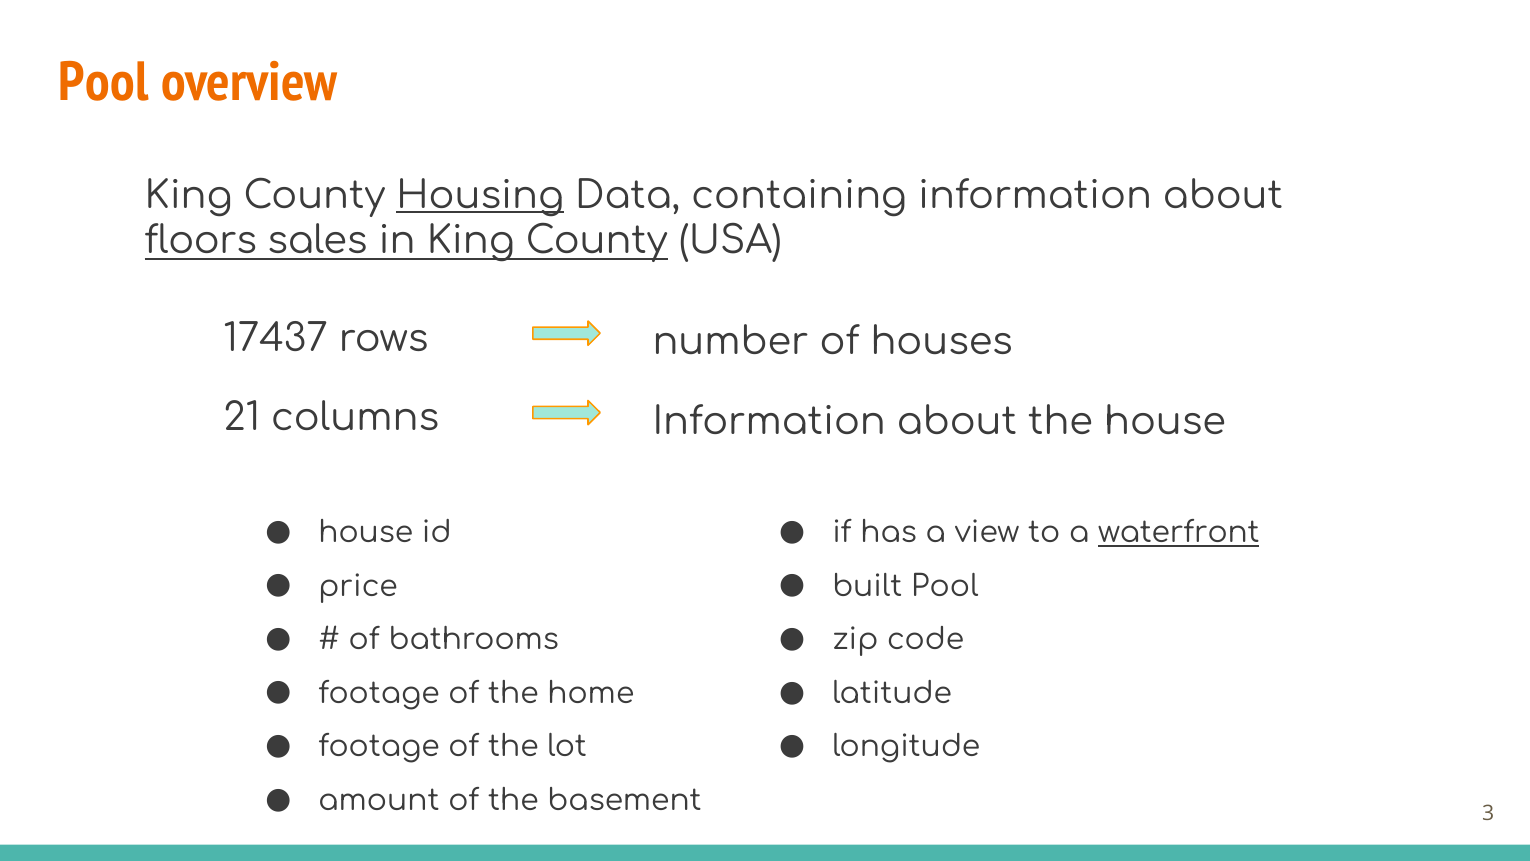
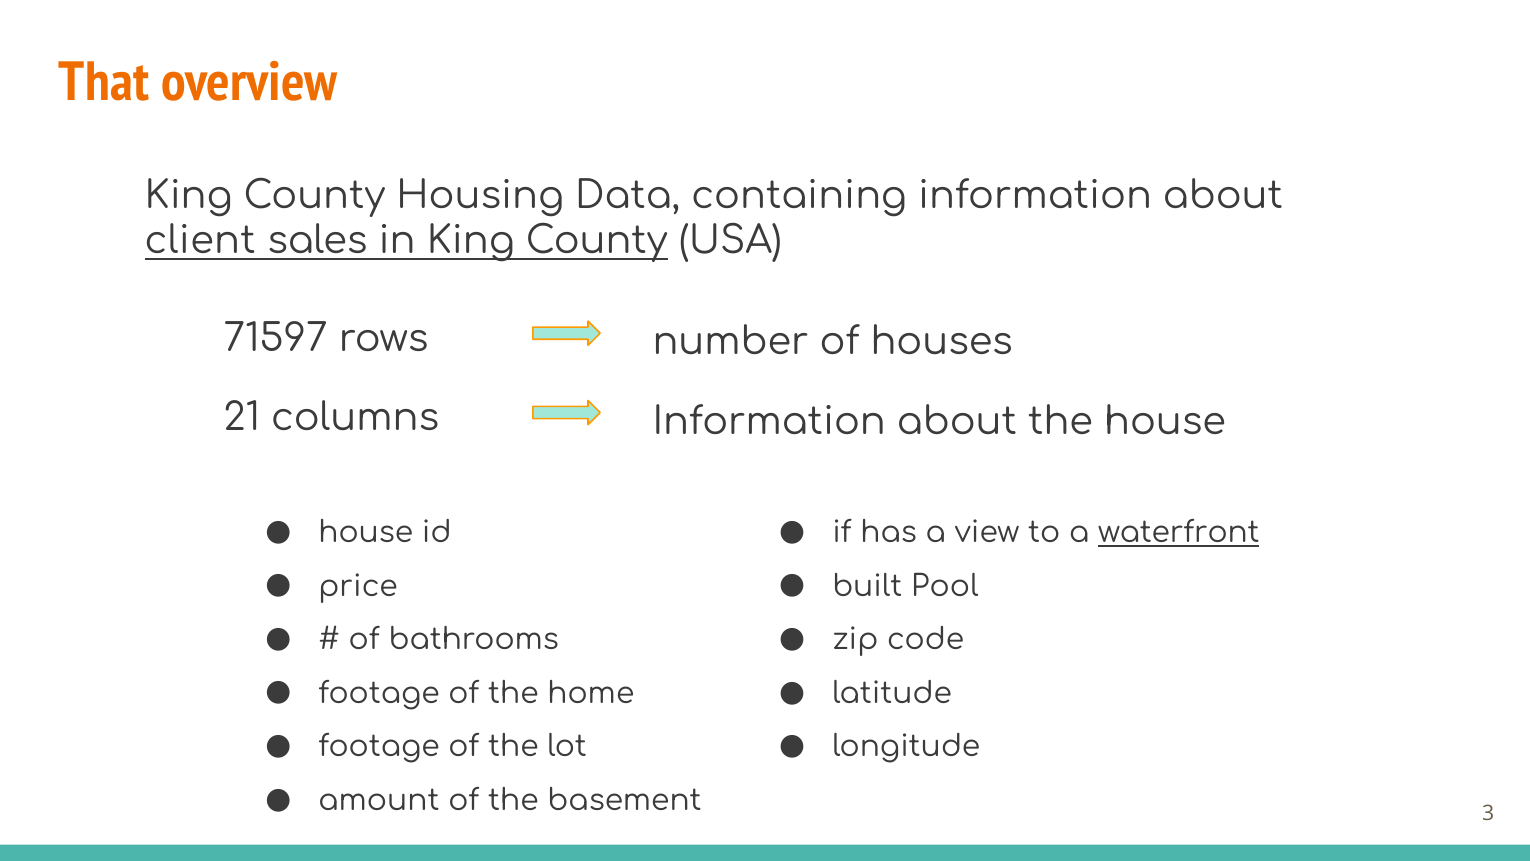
Pool: Pool -> That (104, 82)
Housing underline: present -> none (480, 195)
floors: floors -> client (200, 241)
17437: 17437 -> 71597 (276, 339)
